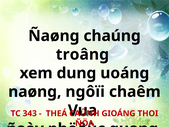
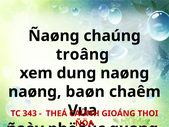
dung uoáng: uoáng -> naøng (125, 73)
ngôïi: ngôïi -> baøn (85, 92)
